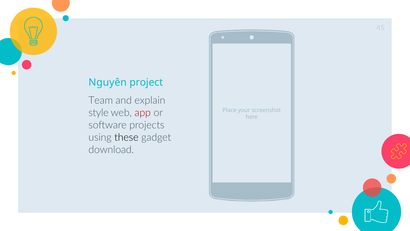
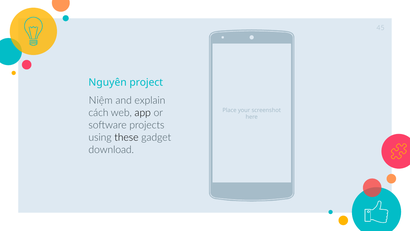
Team: Team -> Niệm (101, 100)
style: style -> cách (99, 113)
app colour: red -> black (143, 113)
